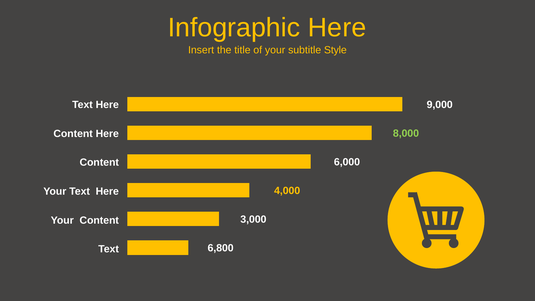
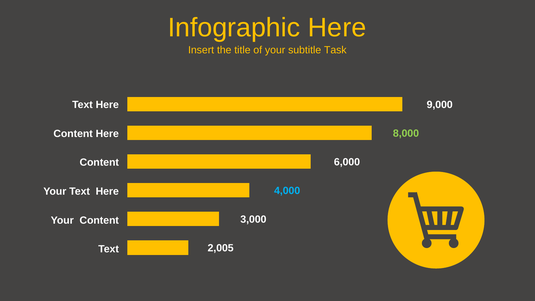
Style: Style -> Task (335, 50)
4,000 colour: yellow -> light blue (287, 191)
6,800: 6,800 -> 2,005 (221, 248)
